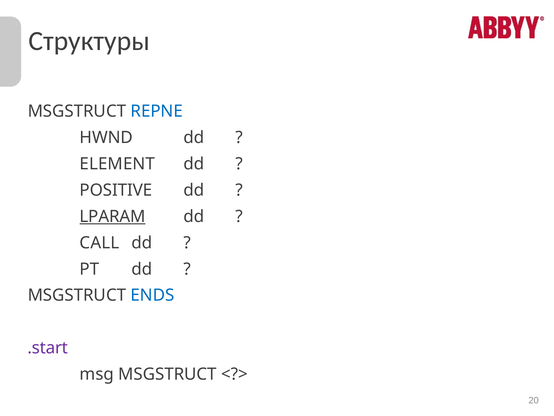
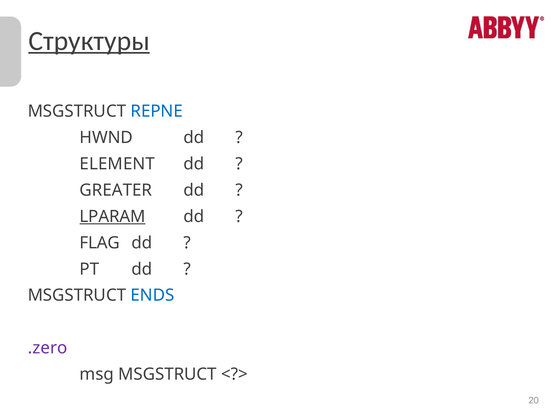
Структуры underline: none -> present (89, 41)
POSITIVE: POSITIVE -> GREATER (116, 190)
CALL: CALL -> FLAG (100, 242)
.start: .start -> .zero (48, 348)
